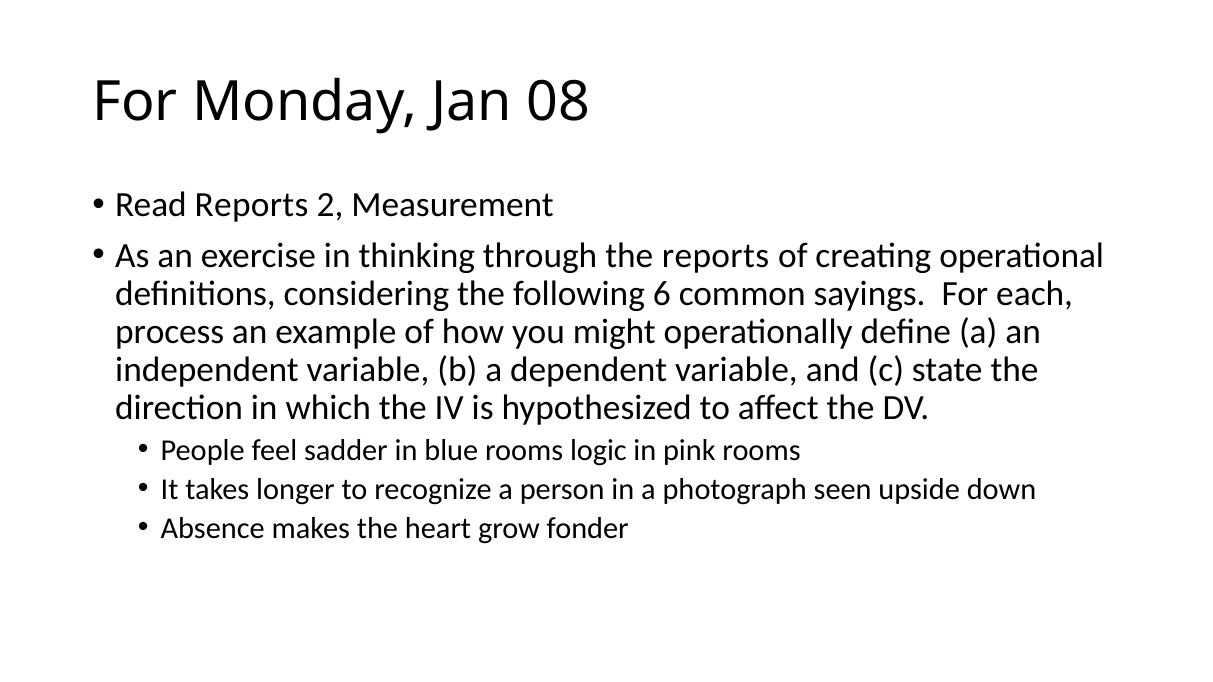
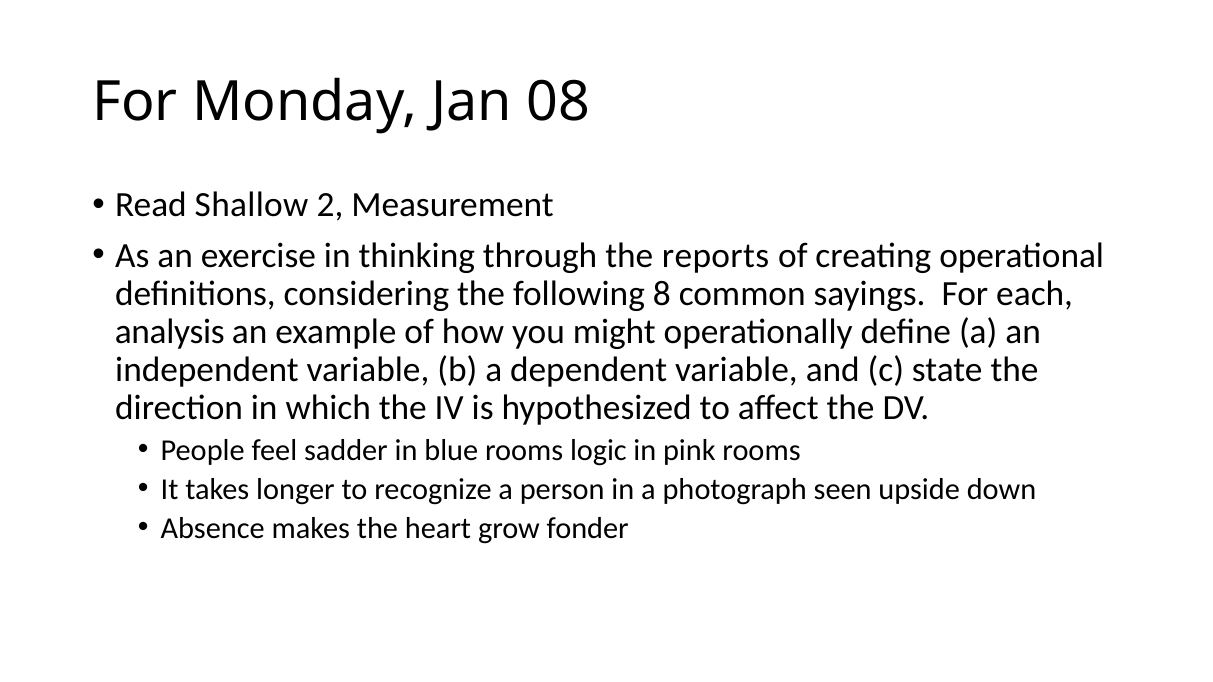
Read Reports: Reports -> Shallow (252, 205)
6: 6 -> 8 (662, 294)
process: process -> analysis (170, 332)
